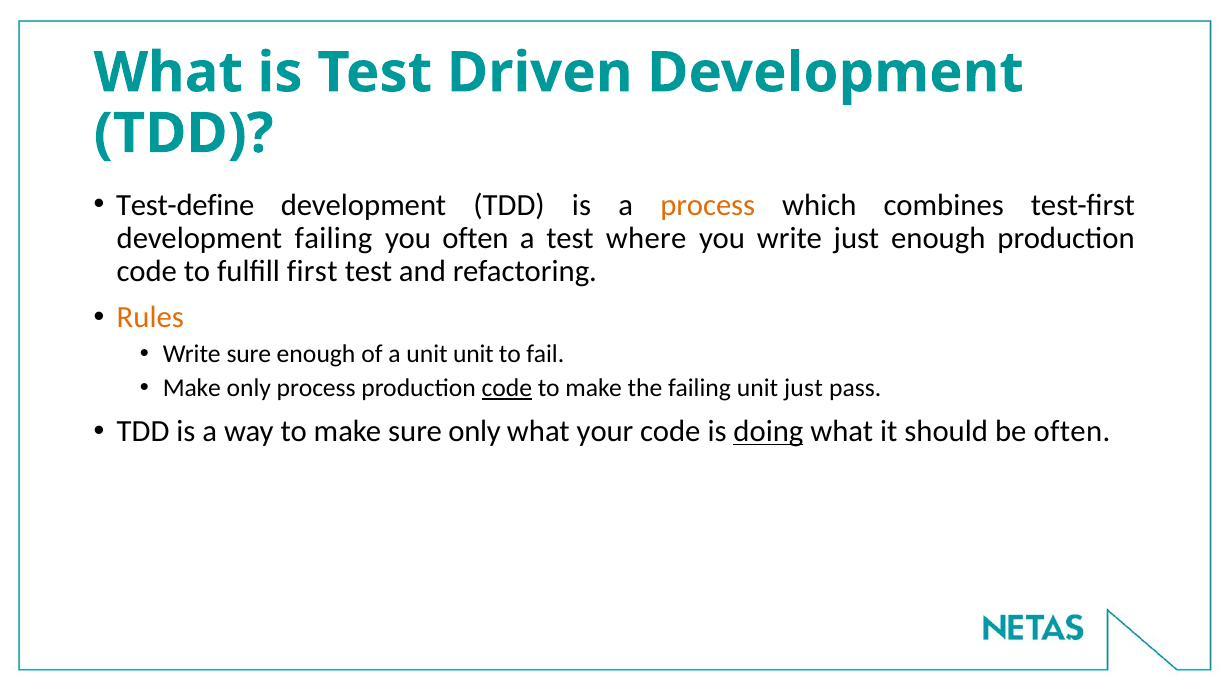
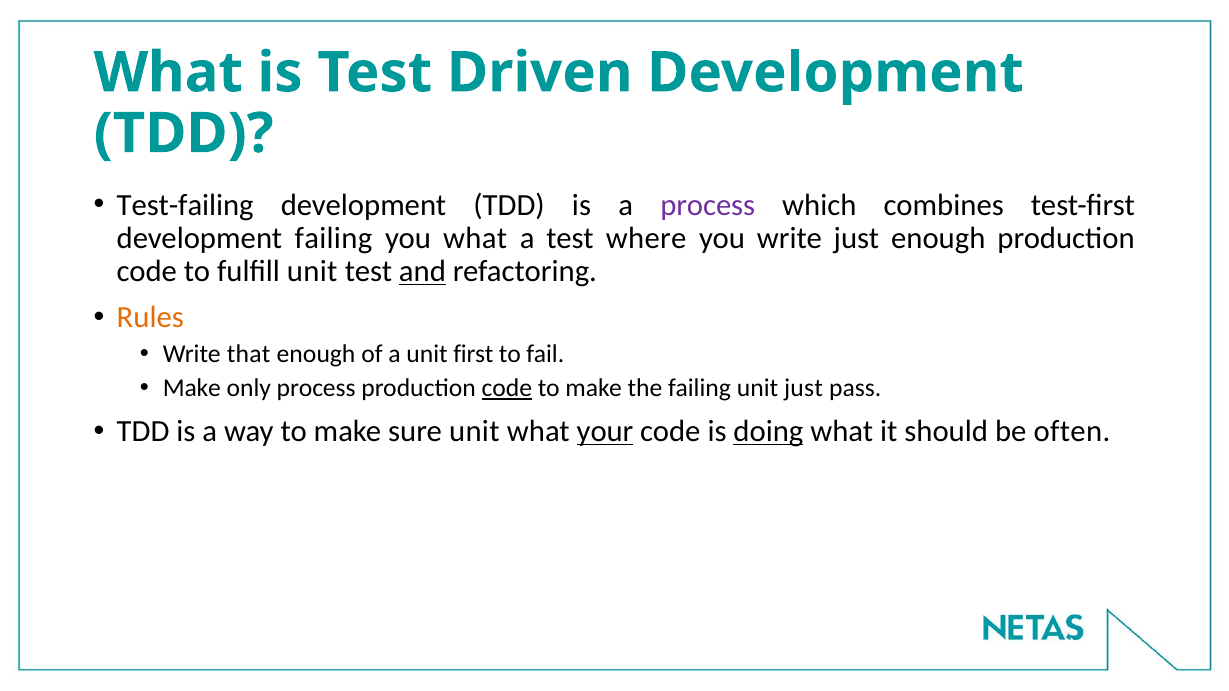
Test-define: Test-define -> Test-failing (185, 205)
process colour: orange -> purple (708, 205)
you often: often -> what (475, 238)
fulfill first: first -> unit (312, 271)
and underline: none -> present (422, 271)
Write sure: sure -> that (249, 354)
unit unit: unit -> first (473, 354)
sure only: only -> unit (474, 431)
your underline: none -> present (605, 431)
